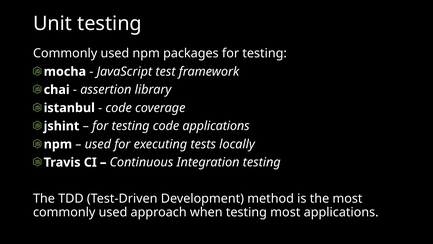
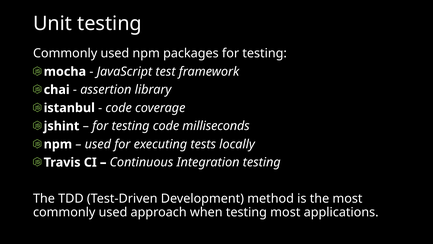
code applications: applications -> milliseconds (216, 126)
